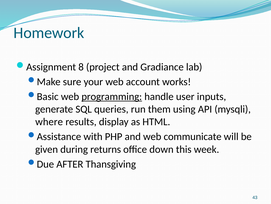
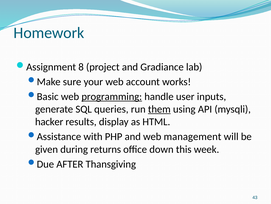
them underline: none -> present (159, 109)
where: where -> hacker (49, 121)
communicate: communicate -> management (193, 136)
